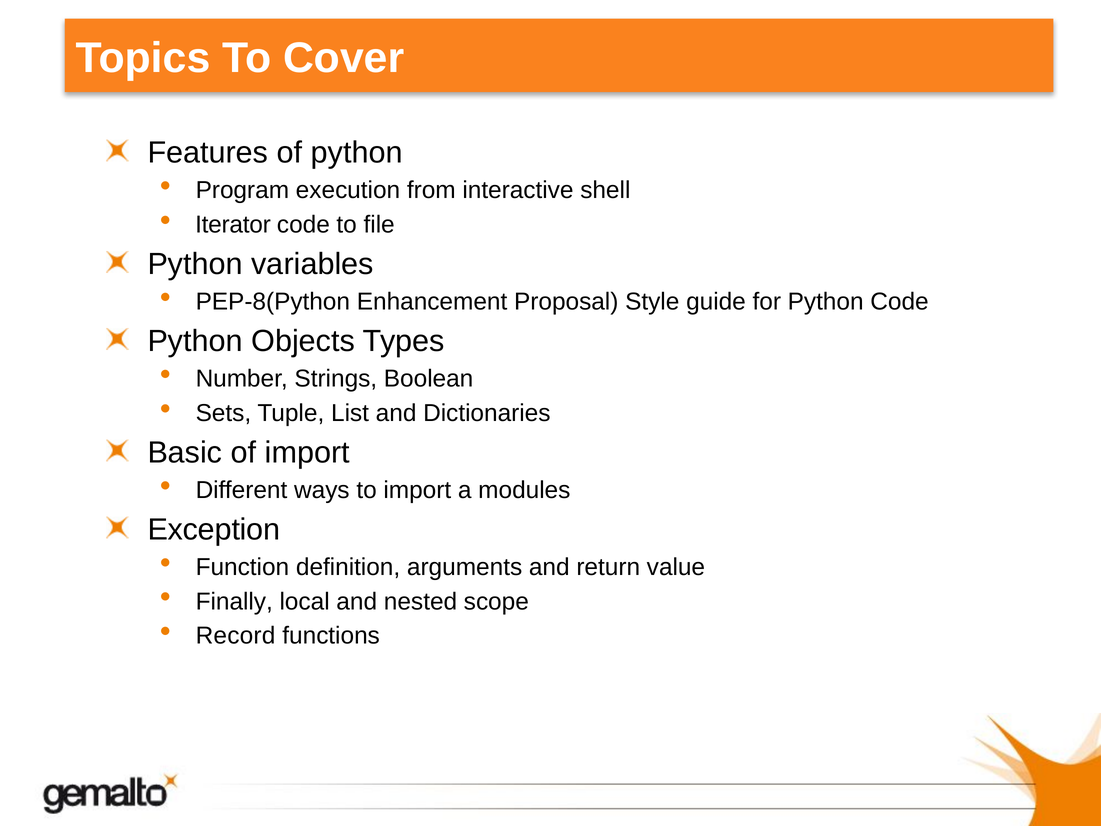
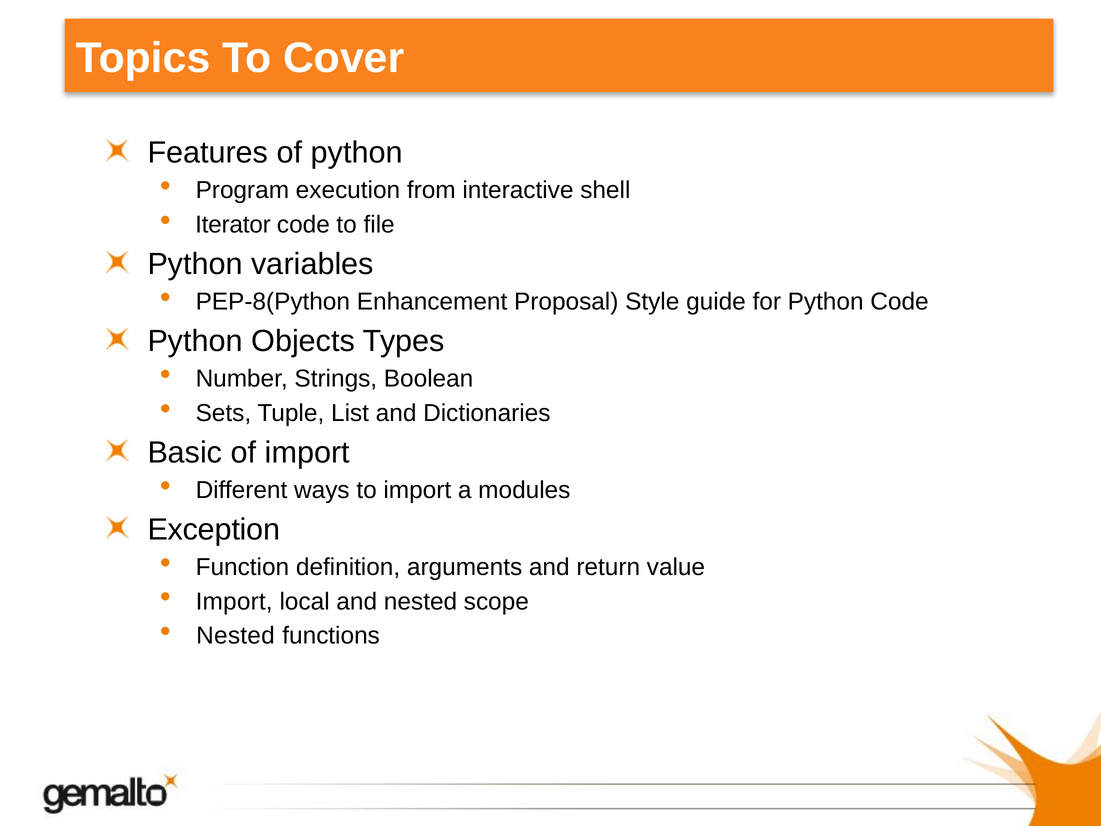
Finally: Finally -> Import (234, 601)
Record: Record -> Nested (235, 635)
